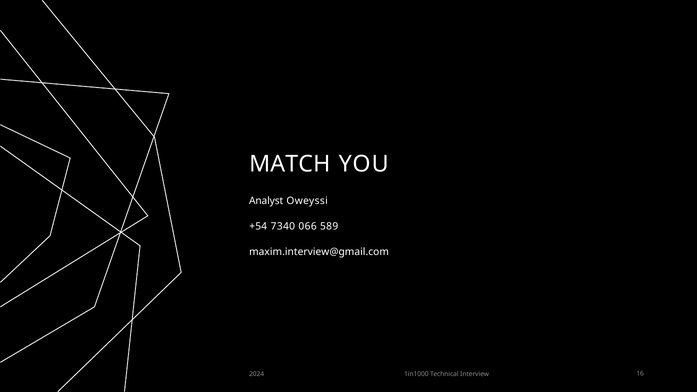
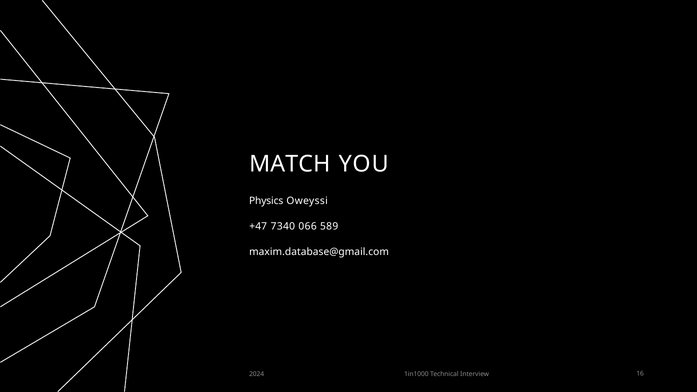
Analyst: Analyst -> Physics (266, 201)
+54: +54 -> +47 (258, 226)
maxim.interview@gmail.com: maxim.interview@gmail.com -> maxim.database@gmail.com (319, 252)
